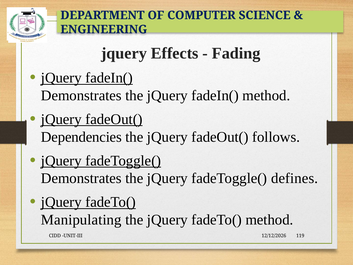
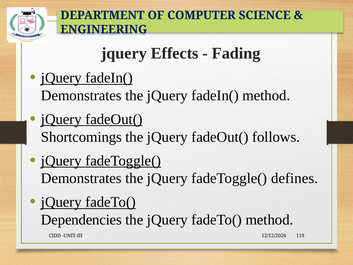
Dependencies: Dependencies -> Shortcomings (81, 137)
Manipulating: Manipulating -> Dependencies (81, 220)
